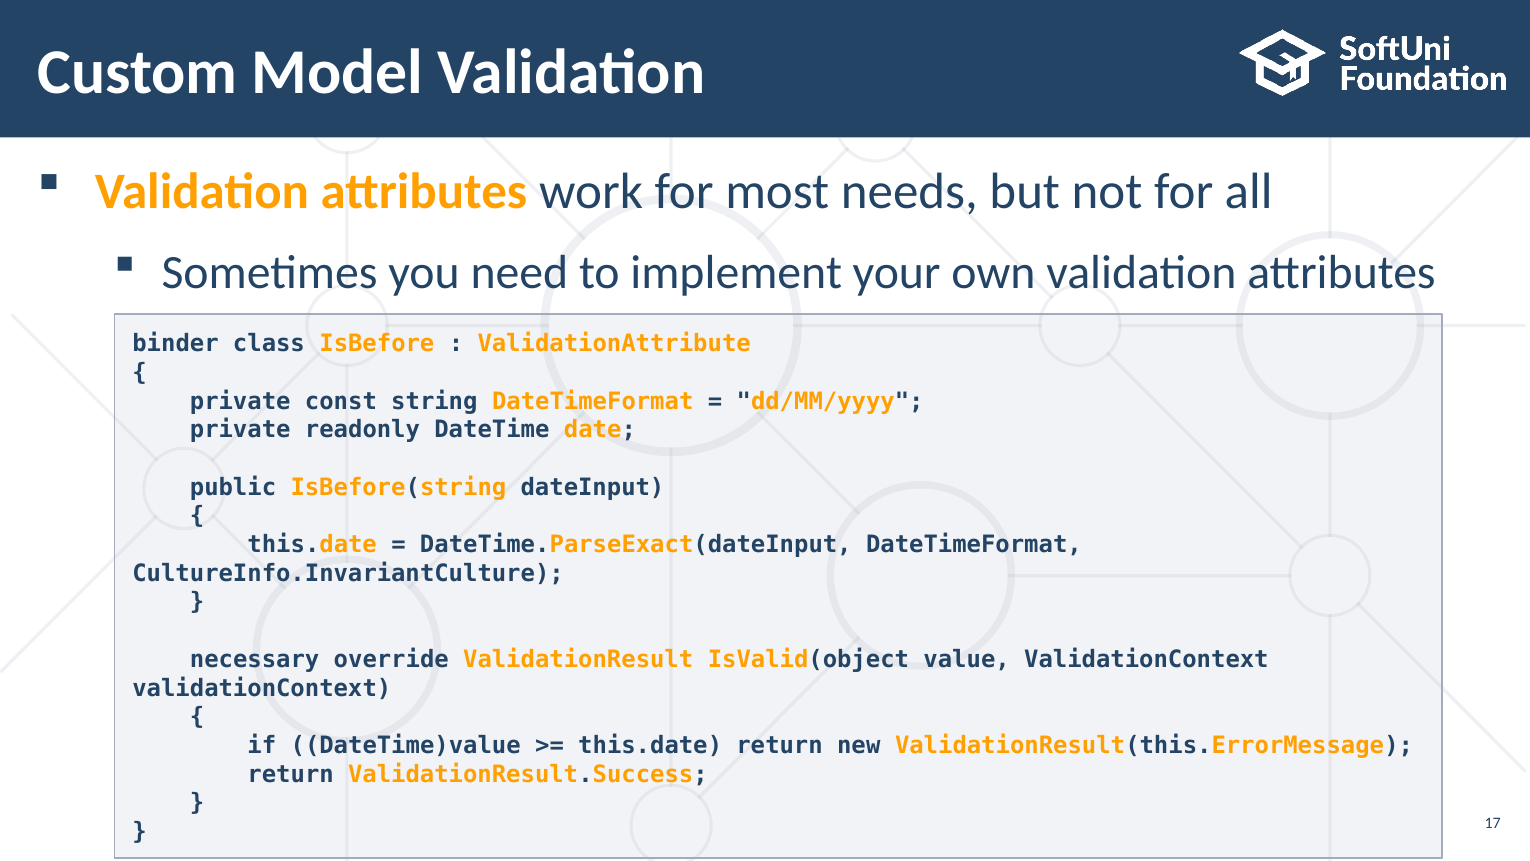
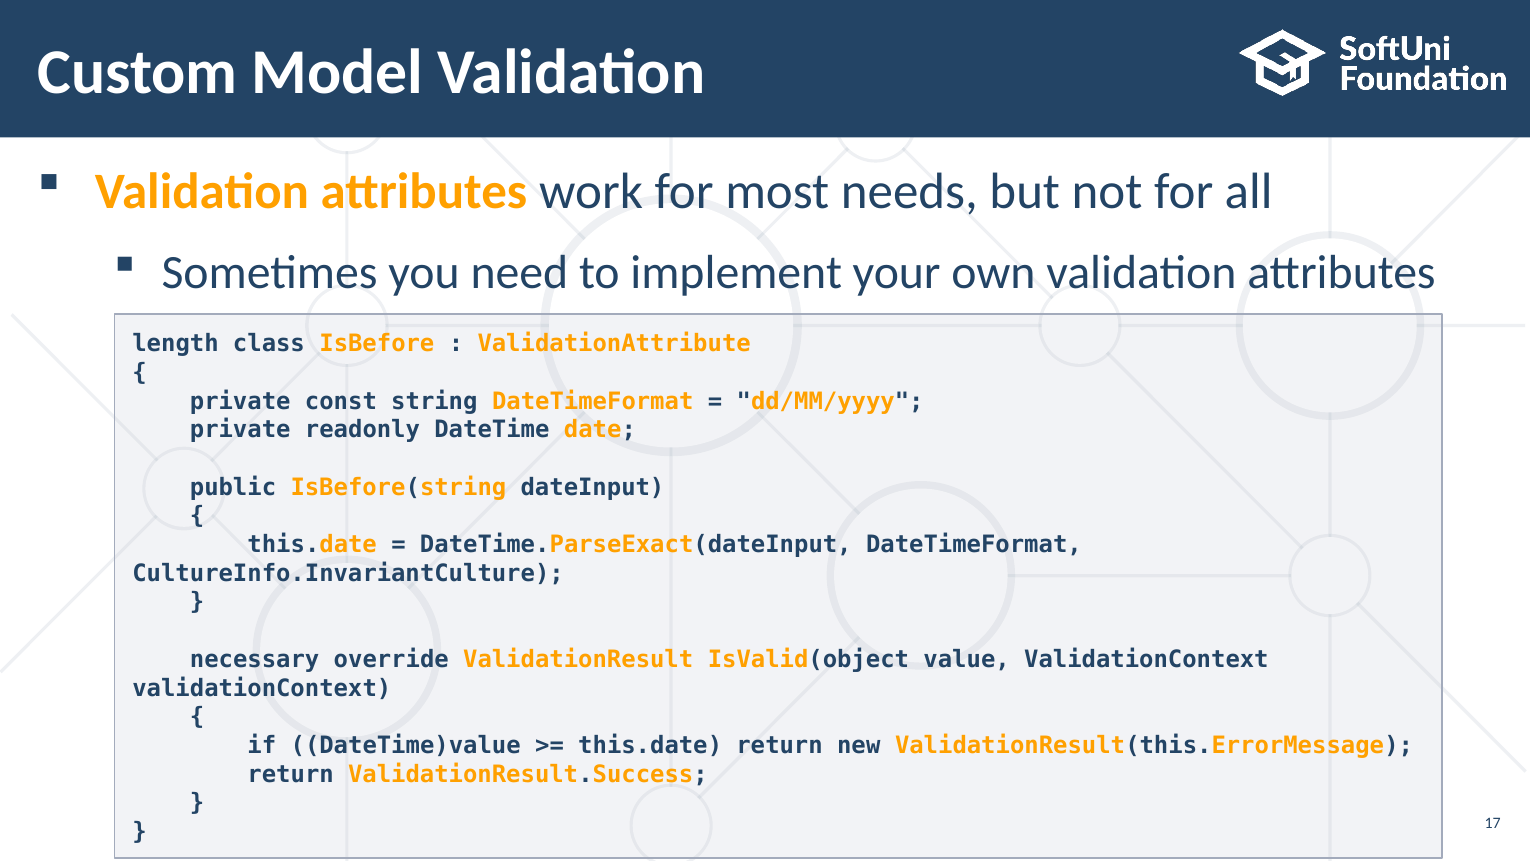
binder: binder -> length (176, 344)
